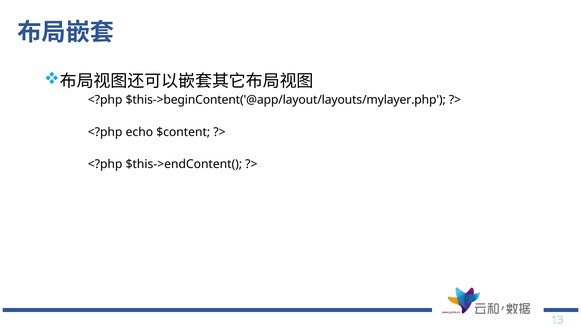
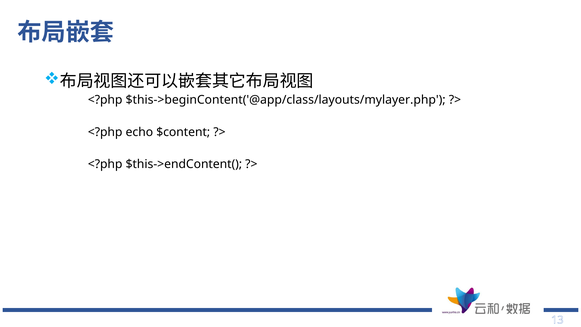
$this->beginContent('@app/layout/layouts/mylayer.php: $this->beginContent('@app/layout/layouts/mylayer.php -> $this->beginContent('@app/class/layouts/mylayer.php (286, 100)
